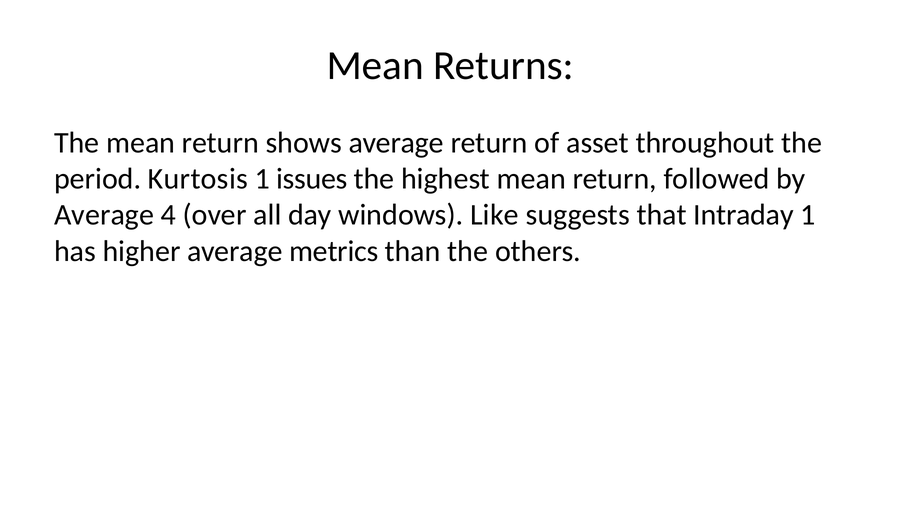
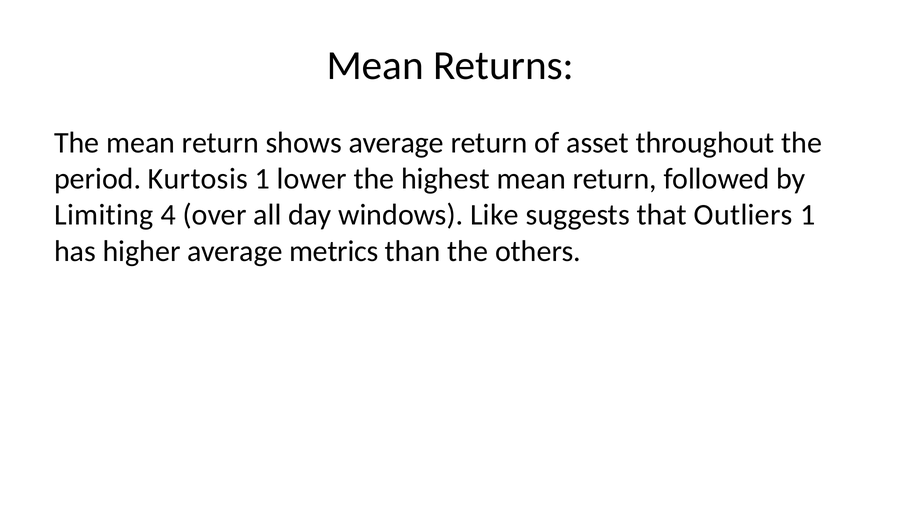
issues: issues -> lower (312, 179)
Average: Average -> Limiting (104, 215)
Intraday: Intraday -> Outliers (743, 215)
